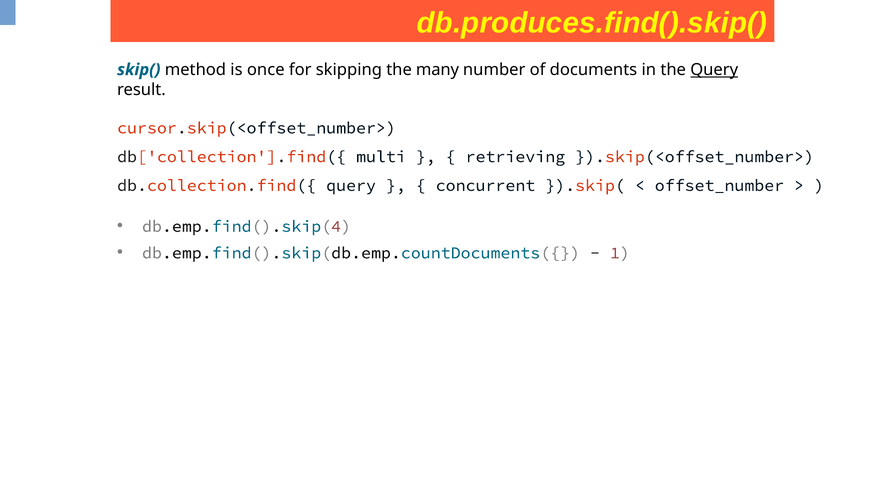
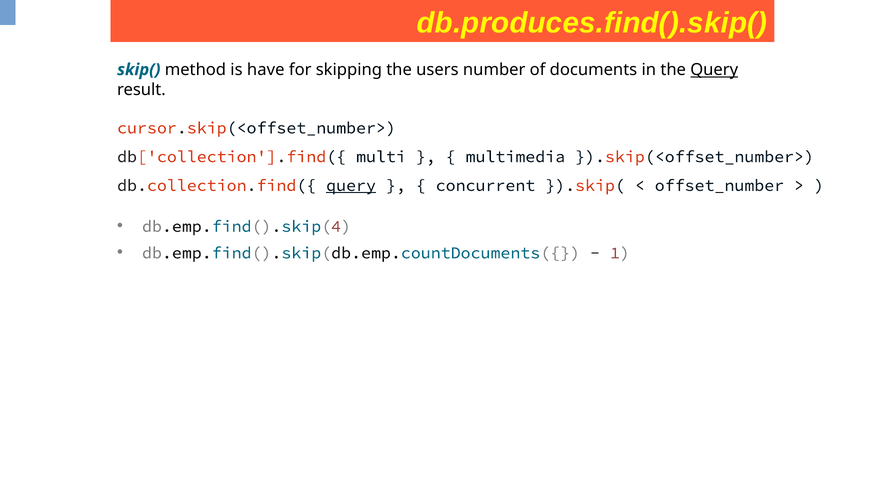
once: once -> have (266, 70)
many: many -> users (437, 70)
retrieving: retrieving -> multimedia (515, 157)
query underline: none -> present (351, 185)
